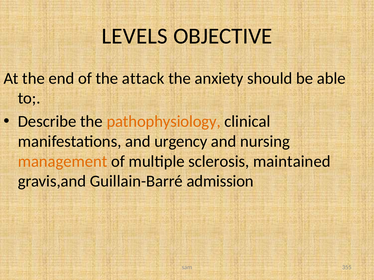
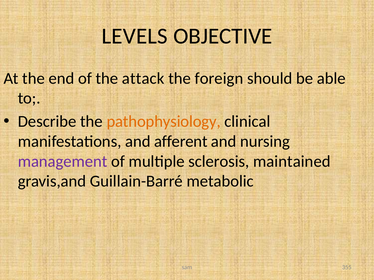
anxiety: anxiety -> foreign (219, 78)
urgency: urgency -> afferent (181, 142)
management colour: orange -> purple (63, 162)
admission: admission -> metabolic (220, 182)
